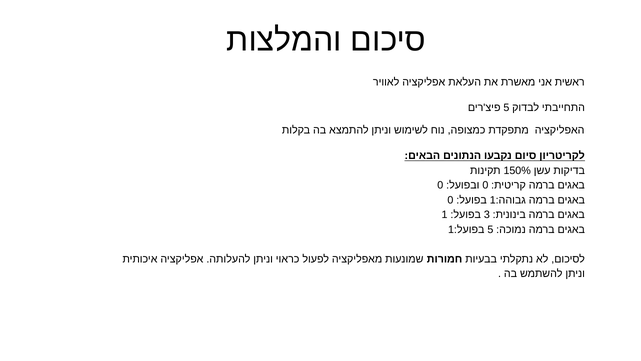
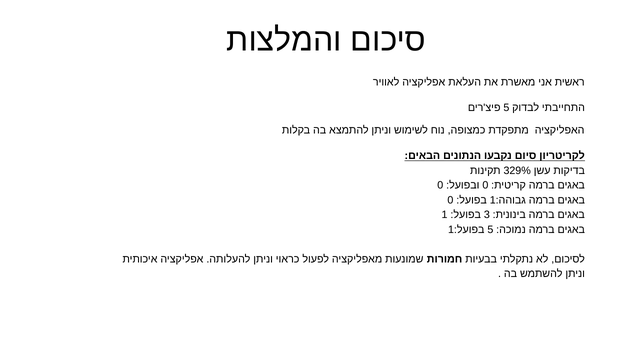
150%: 150% -> 329% (517, 170)
